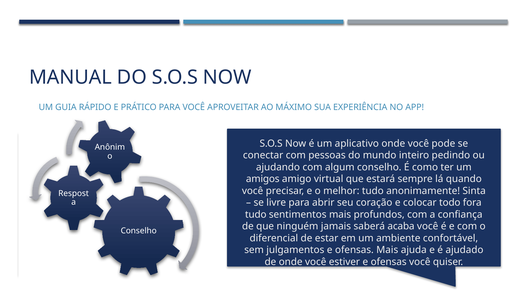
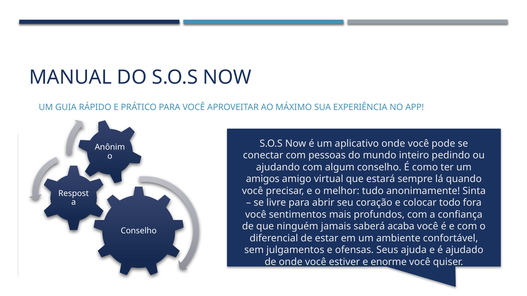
tudo: tudo -> você (256, 215)
ofensas Mais: Mais -> Seus (387, 250)
estiver e ofensas: ofensas -> enorme (389, 262)
